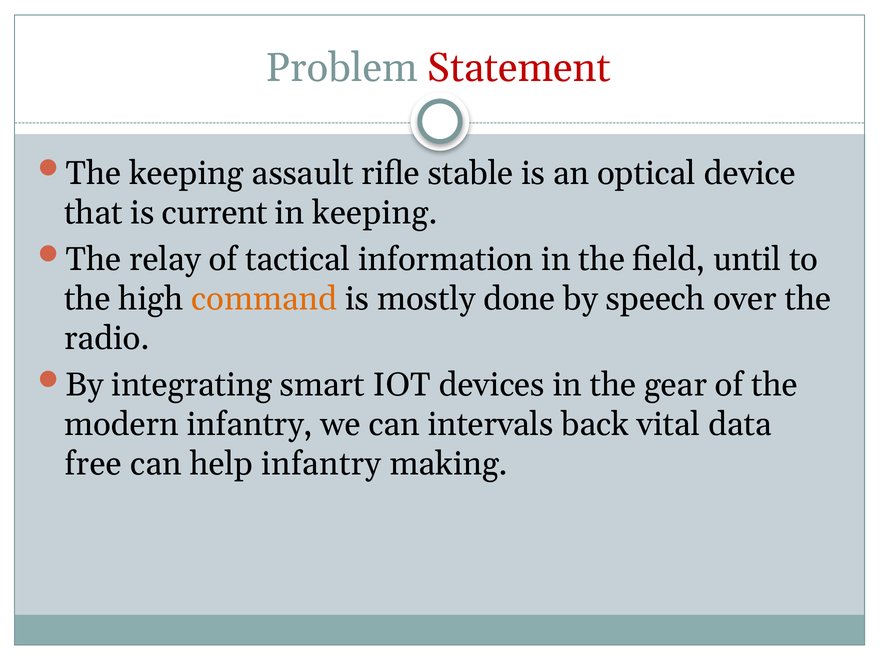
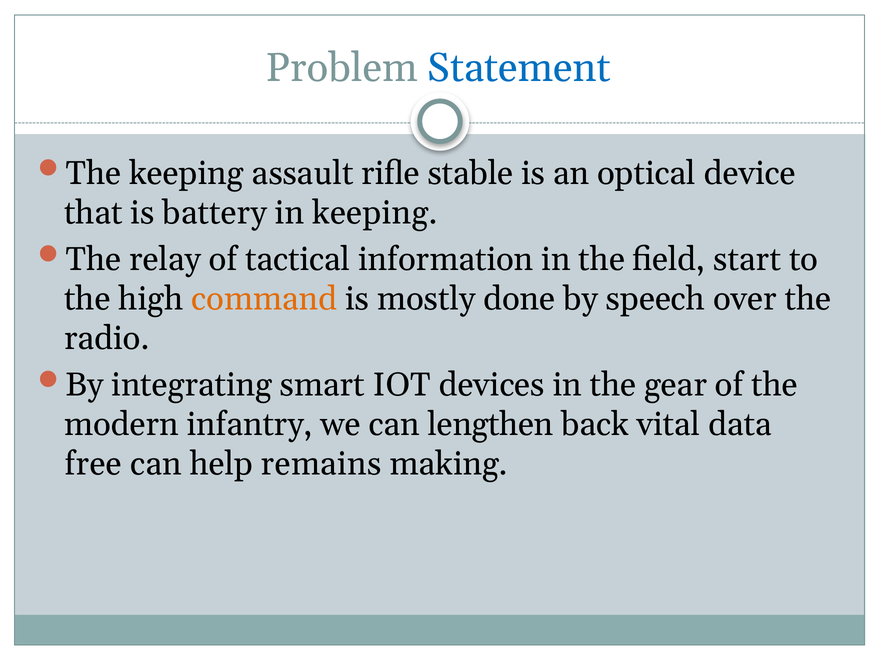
Statement colour: red -> blue (519, 68)
current: current -> battery (215, 213)
until: until -> start (747, 259)
intervals: intervals -> lengthen (491, 424)
help infantry: infantry -> remains (321, 464)
